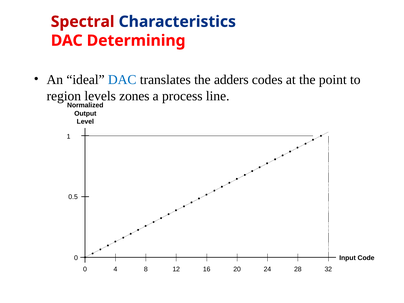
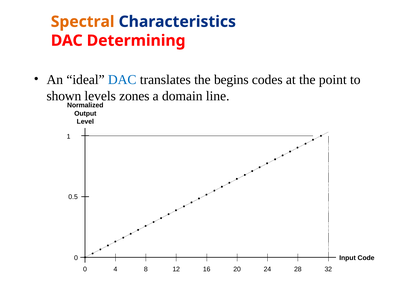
Spectral colour: red -> orange (83, 22)
adders: adders -> begins (231, 80)
region: region -> shown (64, 96)
process: process -> domain (182, 96)
